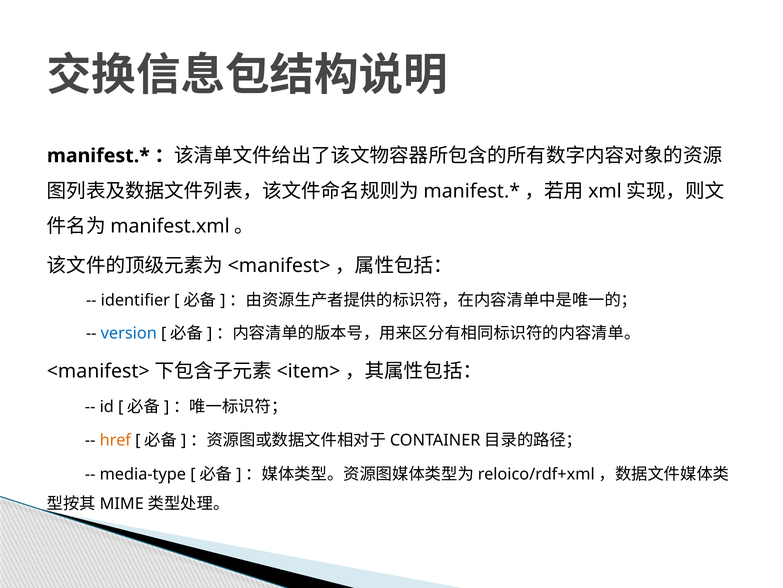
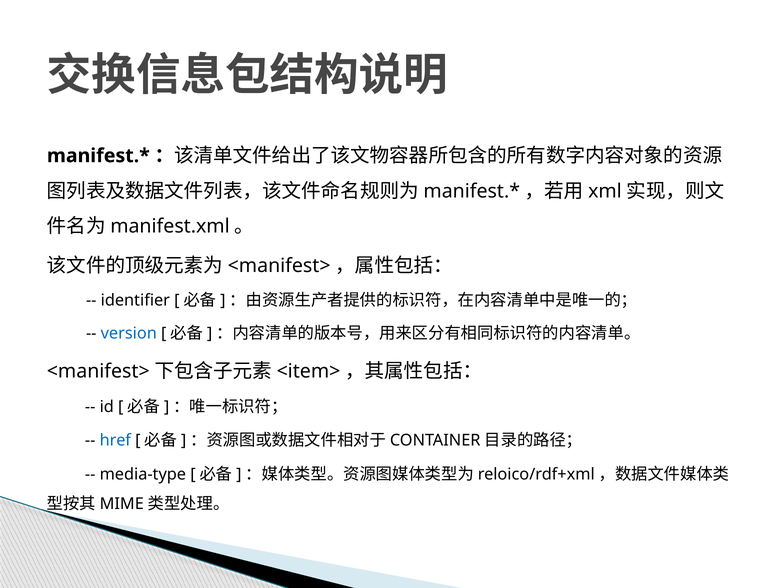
href colour: orange -> blue (115, 440)
